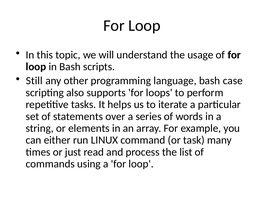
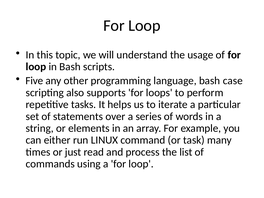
Still: Still -> Five (34, 81)
